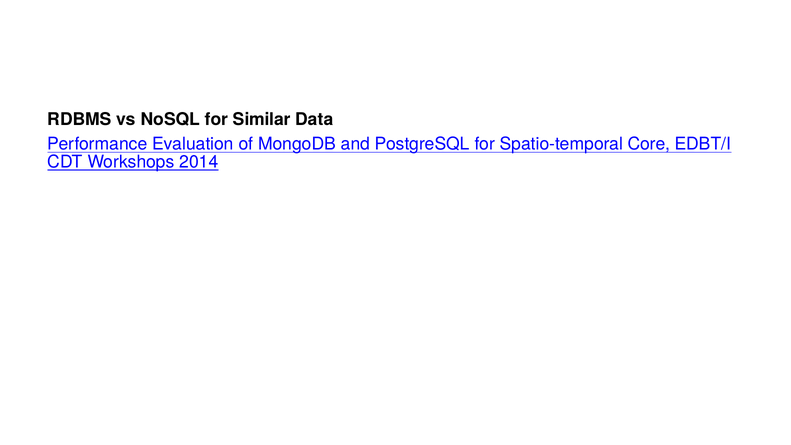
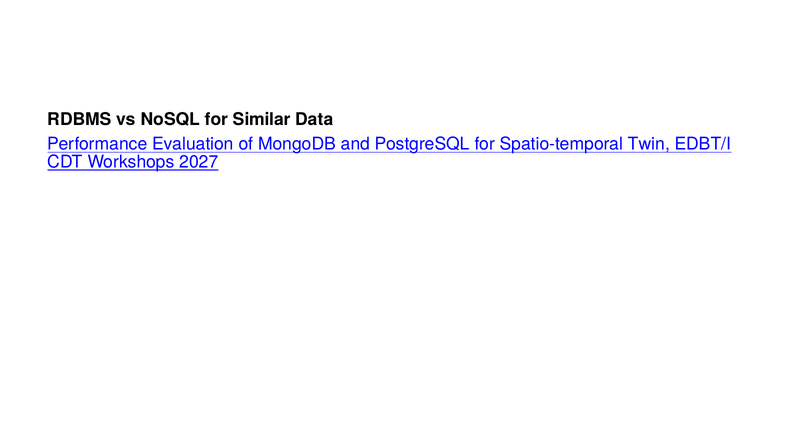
Core: Core -> Twin (649, 144)
2014: 2014 -> 2027 (199, 162)
